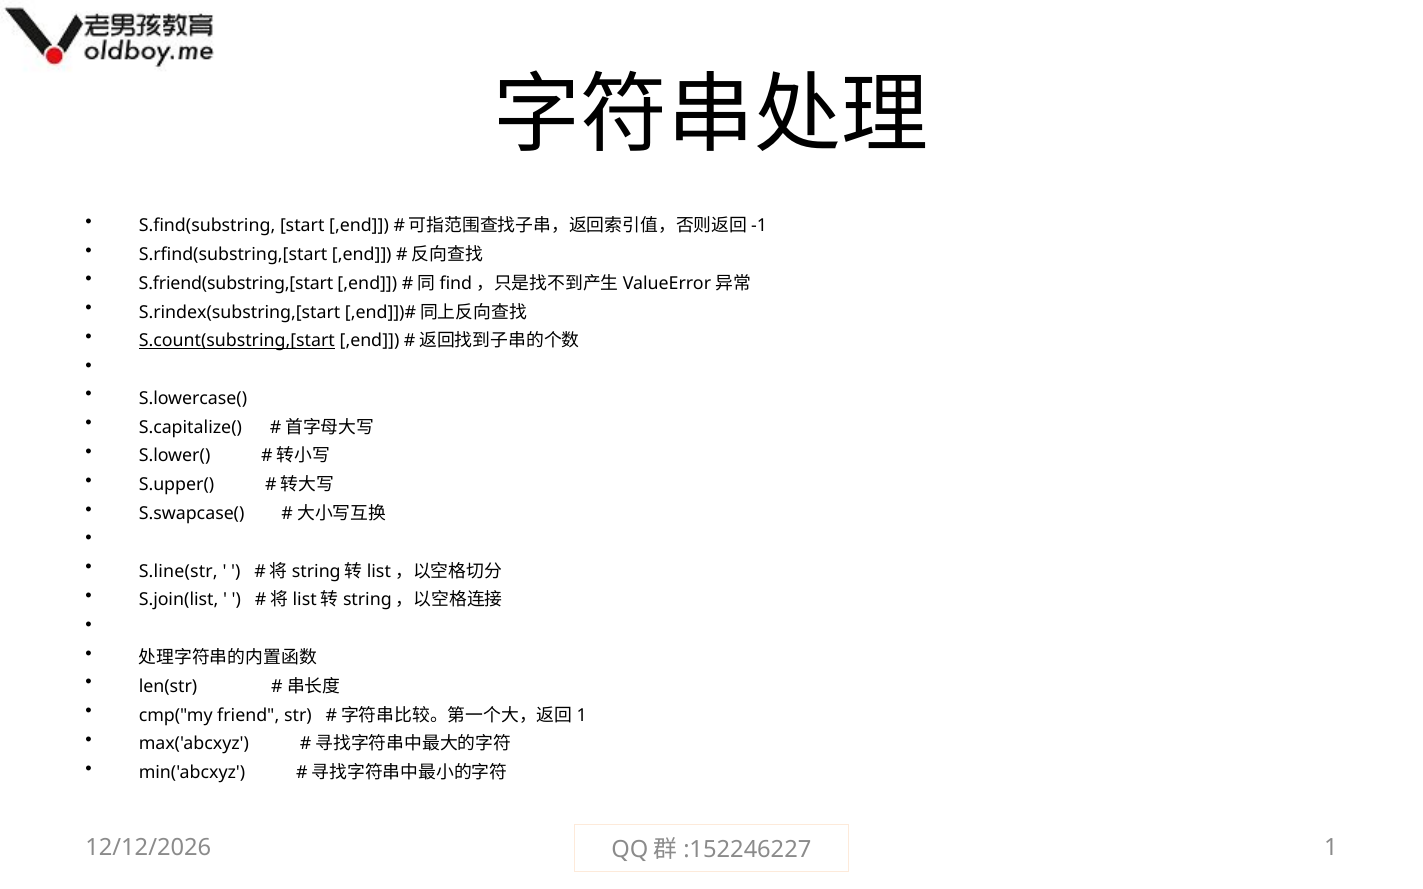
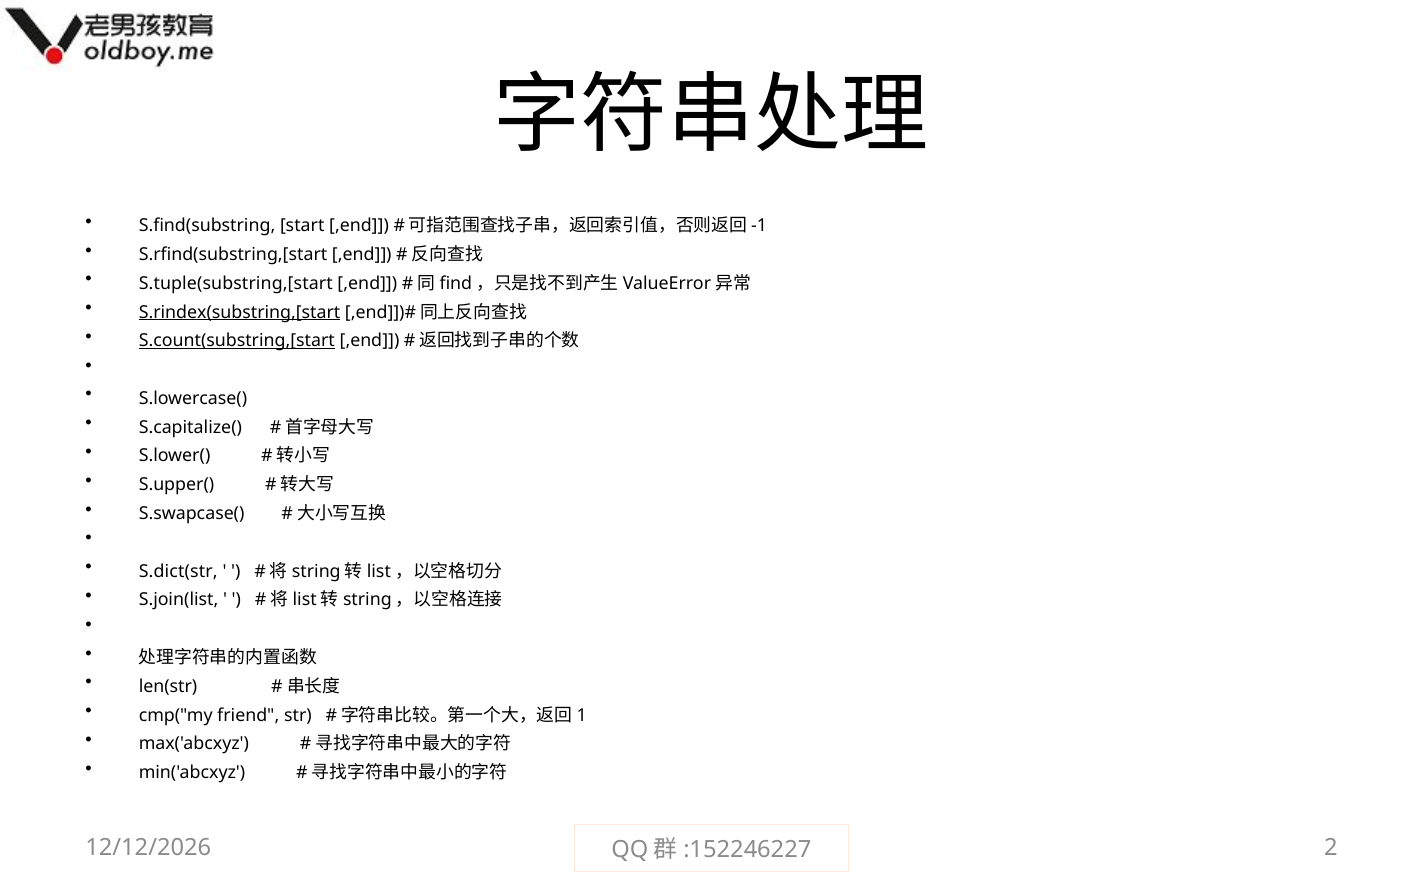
S.friend(substring,[start: S.friend(substring,[start -> S.tuple(substring,[start (236, 283)
S.rindex(substring,[start underline: none -> present (240, 312)
S.line(str: S.line(str -> S.dict(str (178, 571)
1: 1 -> 2 (1331, 848)
